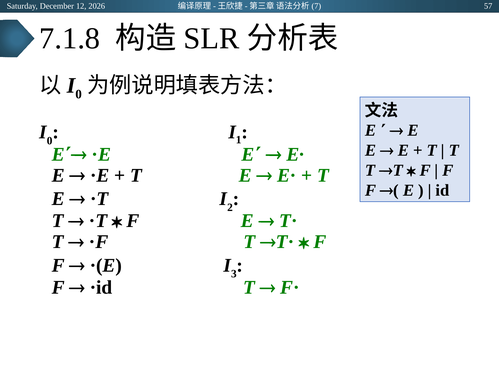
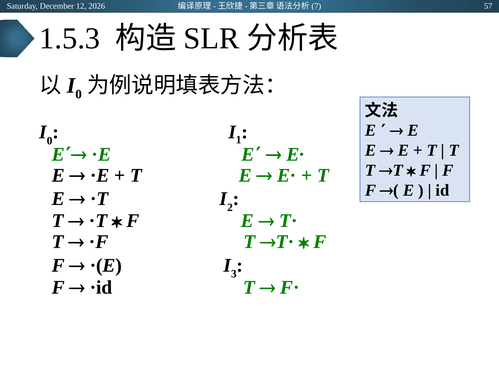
7.1.8: 7.1.8 -> 1.5.3 (70, 38)
